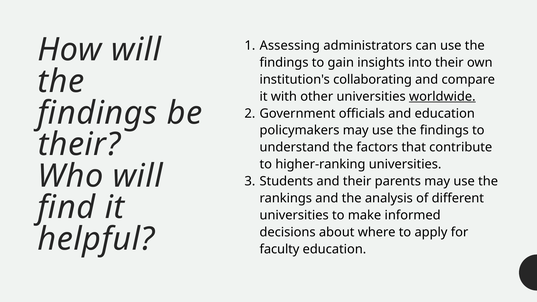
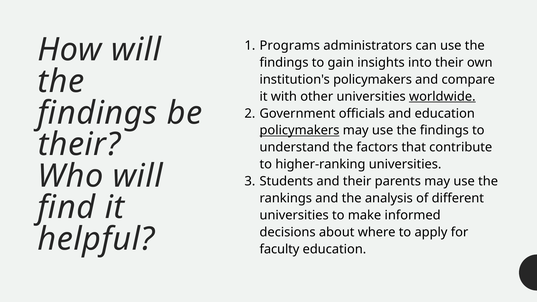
Assessing: Assessing -> Programs (290, 46)
institution's collaborating: collaborating -> policymakers (373, 80)
policymakers underline: none -> present (300, 130)
